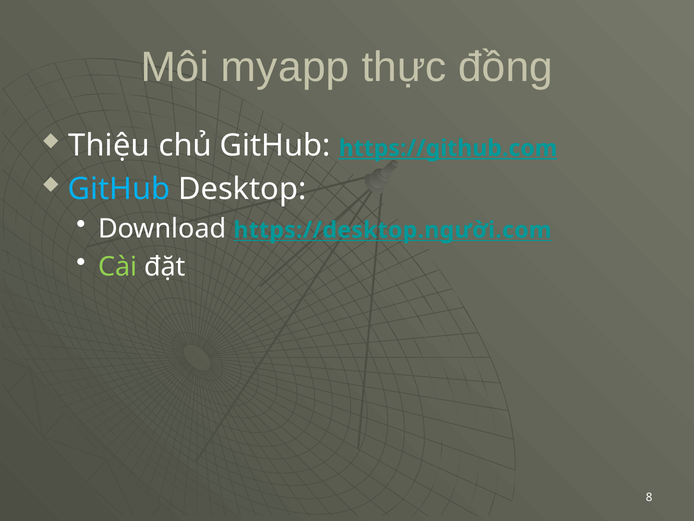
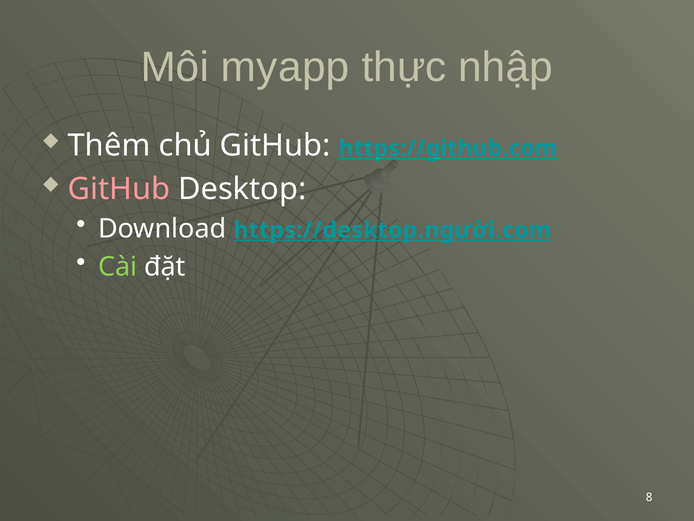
đồng: đồng -> nhập (506, 67)
Thiệu: Thiệu -> Thêm (109, 146)
GitHub colour: light blue -> pink (119, 189)
